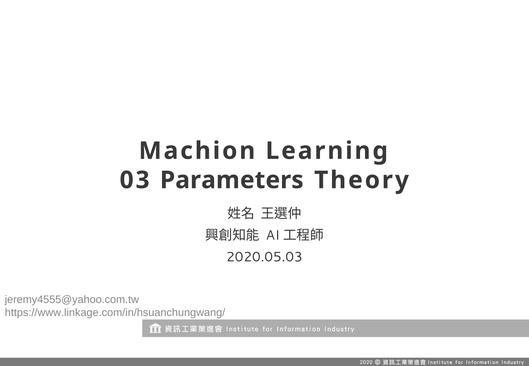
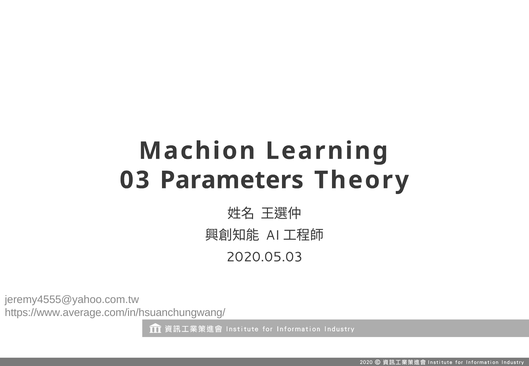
https://www.linkage.com/in/hsuanchungwang/: https://www.linkage.com/in/hsuanchungwang/ -> https://www.average.com/in/hsuanchungwang/ (115, 313)
